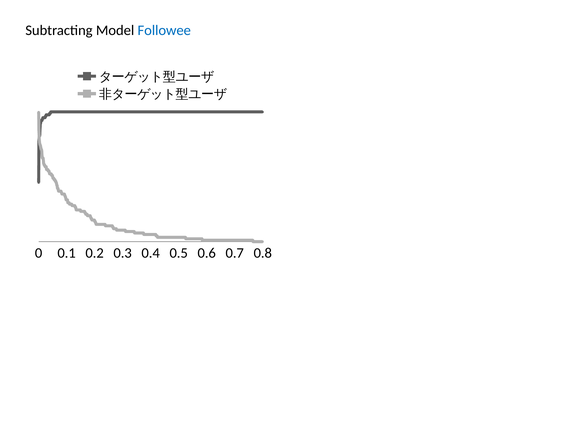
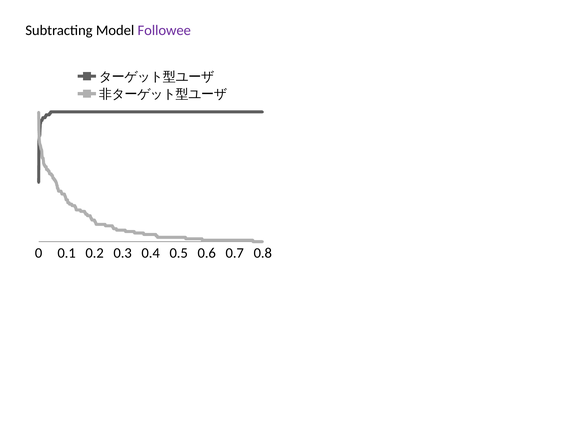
Followee colour: blue -> purple (164, 30)
